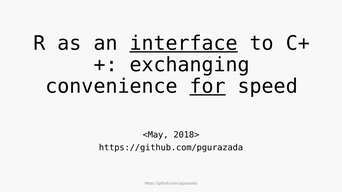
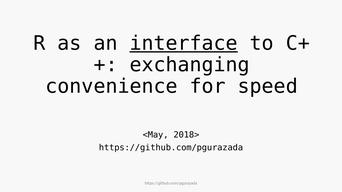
for underline: present -> none (208, 87)
